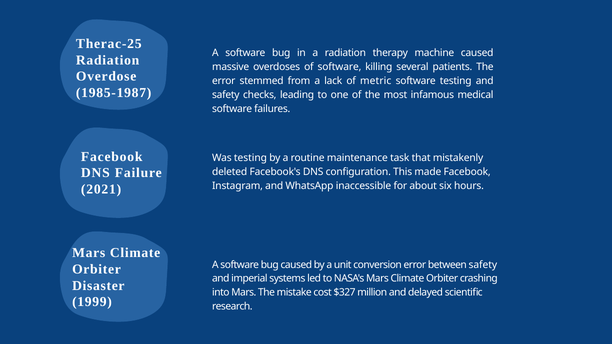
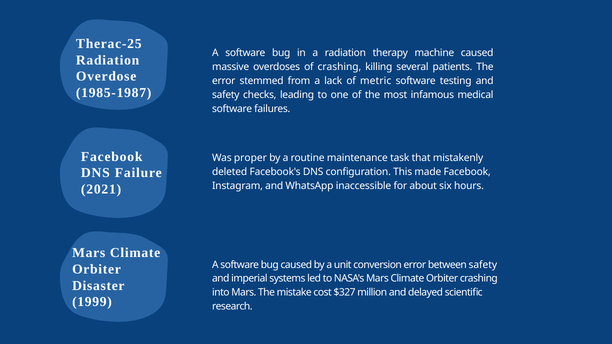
of software: software -> crashing (339, 67)
Was testing: testing -> proper (250, 158)
